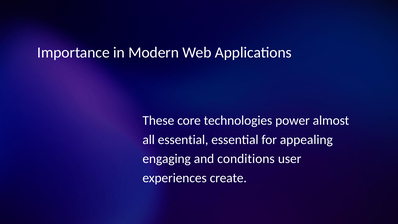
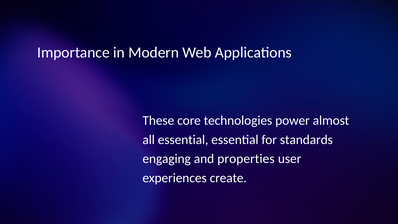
appealing: appealing -> standards (306, 140)
conditions: conditions -> properties (246, 159)
